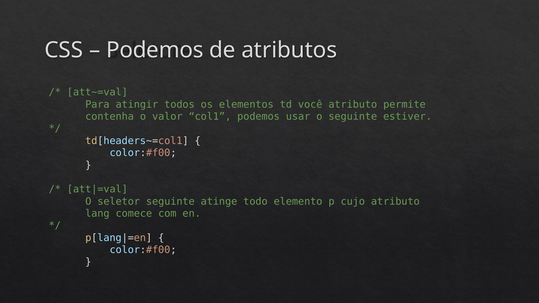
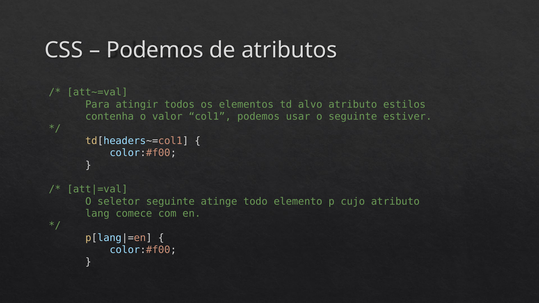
você: você -> alvo (310, 104)
permite: permite -> estilos (404, 104)
